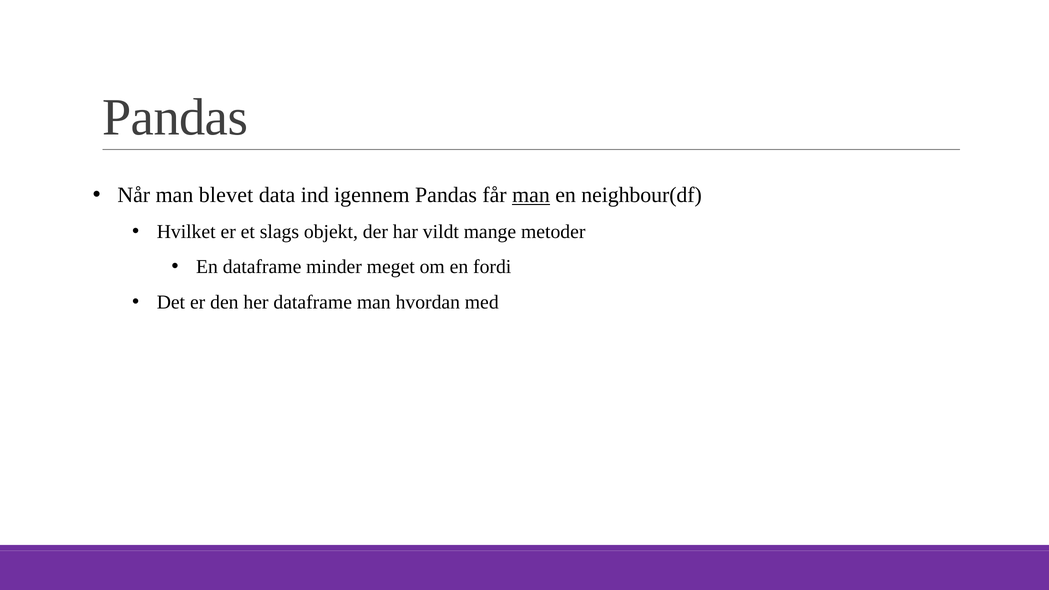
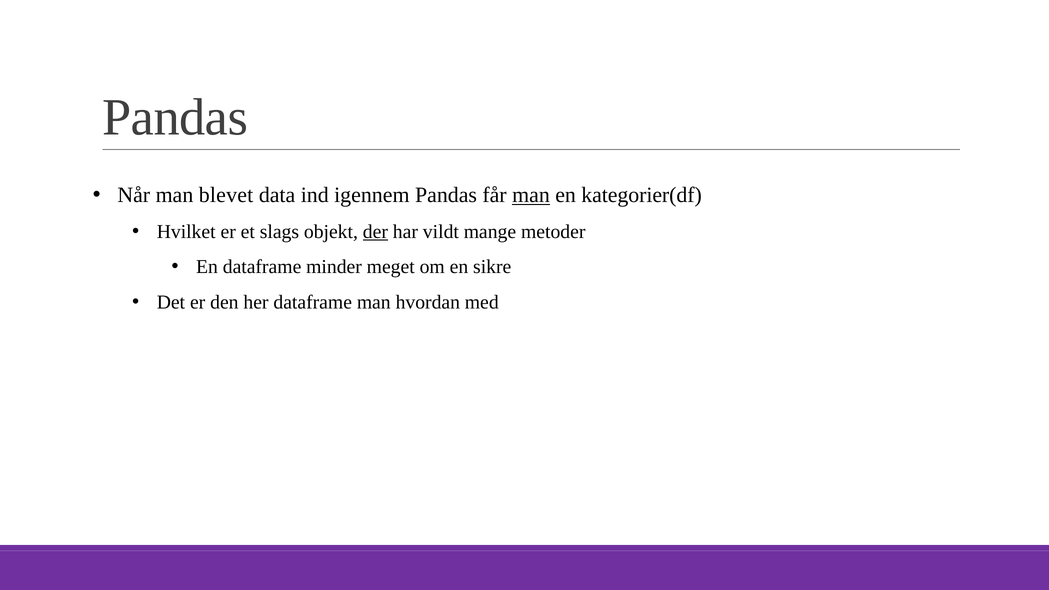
neighbour(df: neighbour(df -> kategorier(df (642, 195)
der underline: none -> present (375, 232)
fordi: fordi -> sikre (492, 267)
